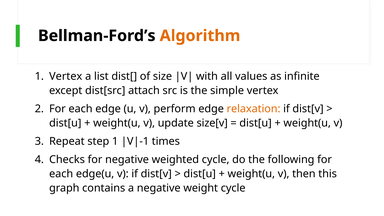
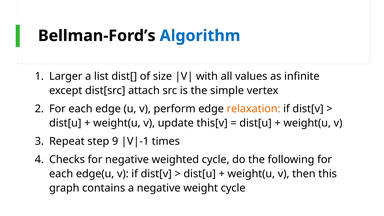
Algorithm colour: orange -> blue (200, 36)
Vertex: Vertex -> Larger (66, 76)
size[v: size[v -> this[v (212, 123)
step 1: 1 -> 9 (115, 141)
